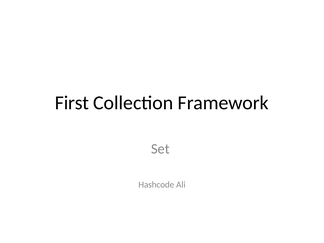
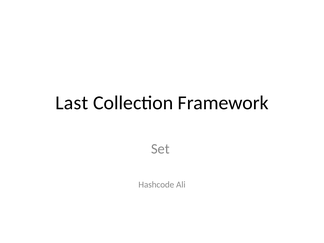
First: First -> Last (72, 103)
